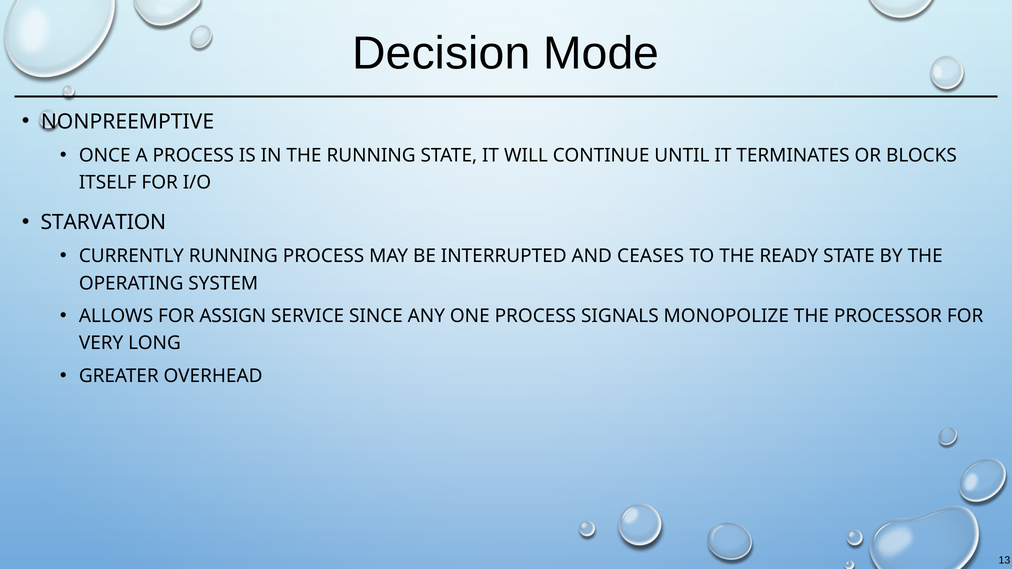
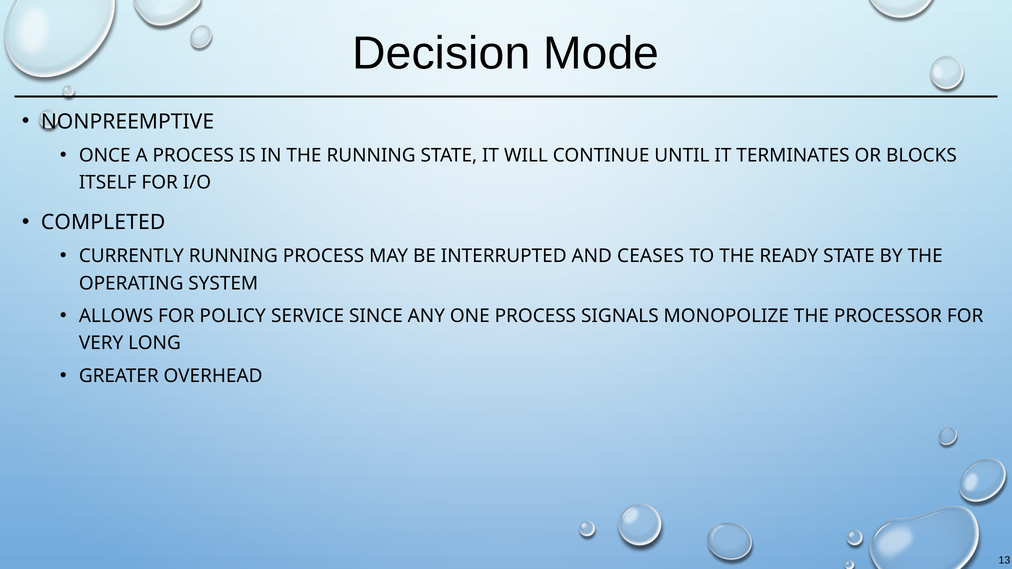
STARVATION: STARVATION -> COMPLETED (103, 222)
ASSIGN: ASSIGN -> POLICY (233, 316)
